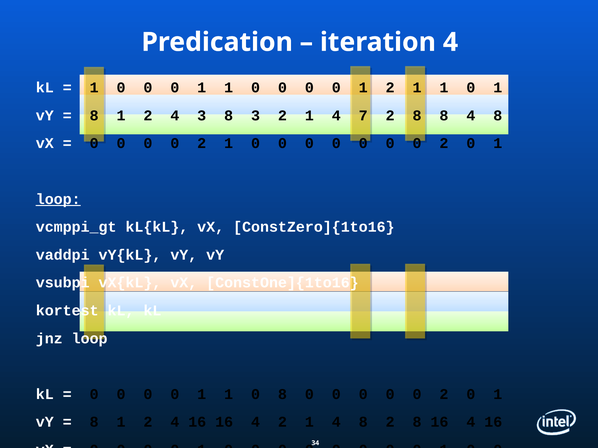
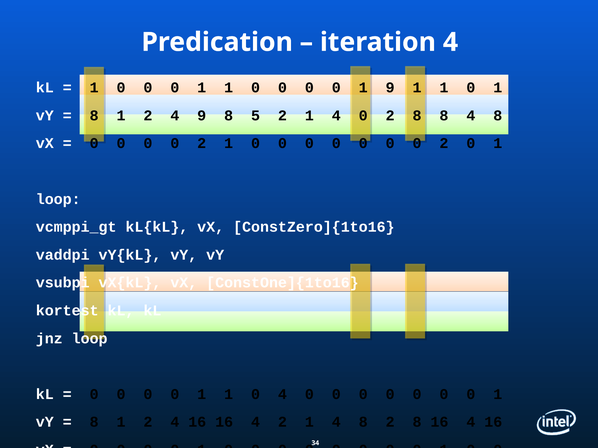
0 1 2: 2 -> 9 (390, 88)
4 3: 3 -> 9 (202, 116)
8 3: 3 -> 5 (256, 116)
1 4 7: 7 -> 0 (363, 116)
loop underline: present -> none (58, 199)
0 8: 8 -> 4 (282, 395)
2: 2 -> 0 (444, 395)
